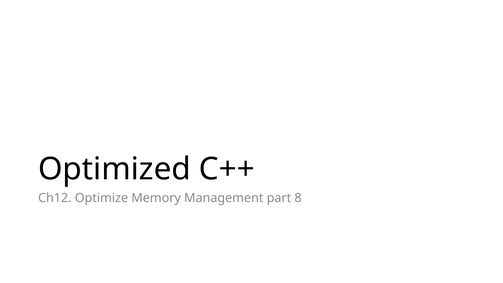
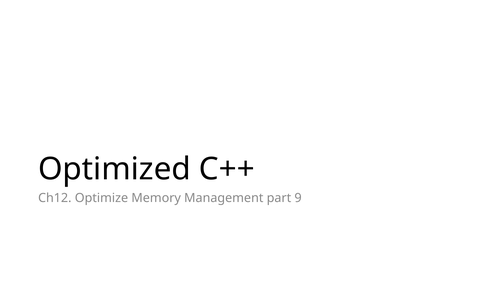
8: 8 -> 9 (298, 198)
